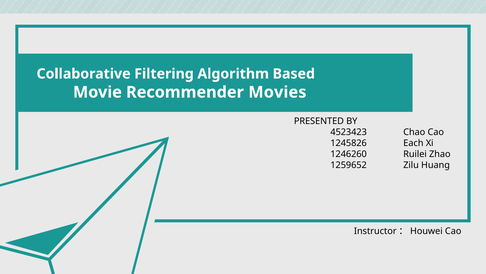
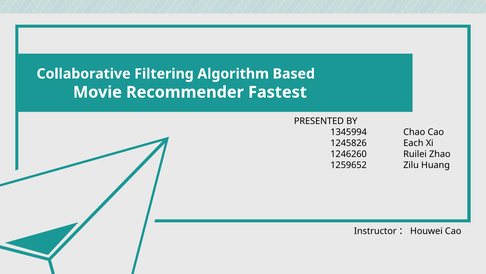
Movies: Movies -> Fastest (277, 92)
4523423: 4523423 -> 1345994 (349, 132)
